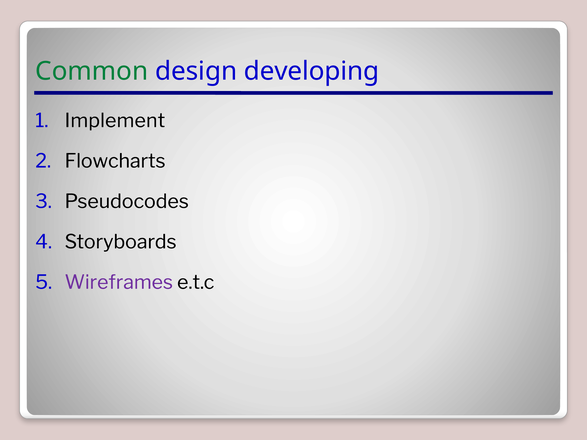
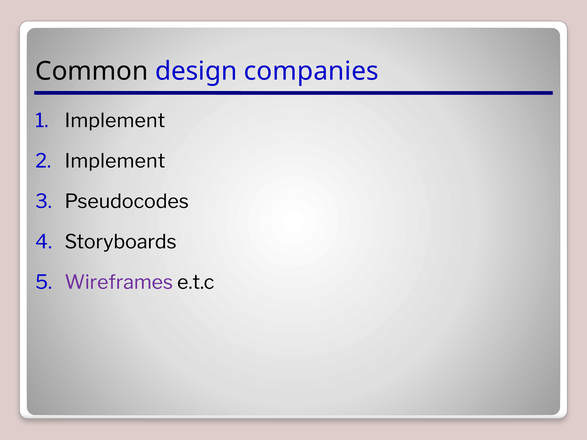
Common colour: green -> black (92, 71)
developing: developing -> companies (311, 71)
Flowcharts: Flowcharts -> Implement (115, 161)
